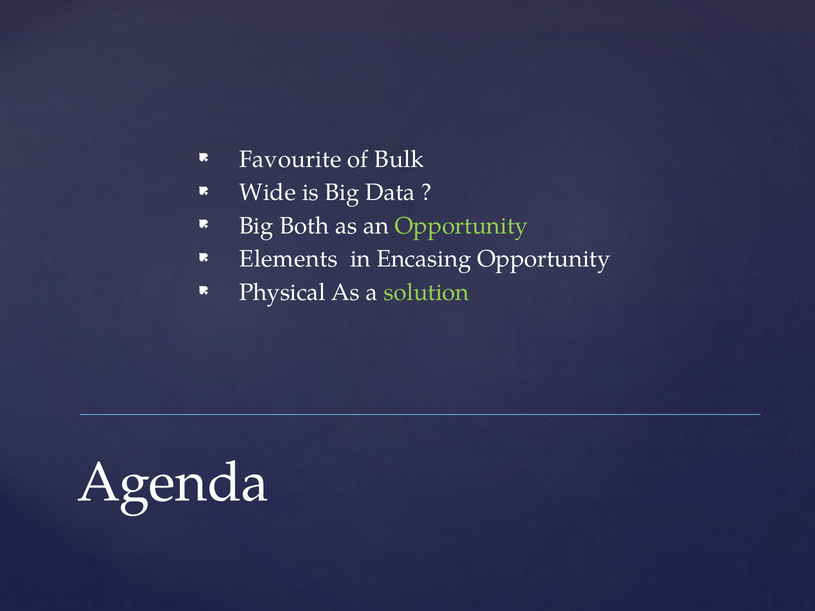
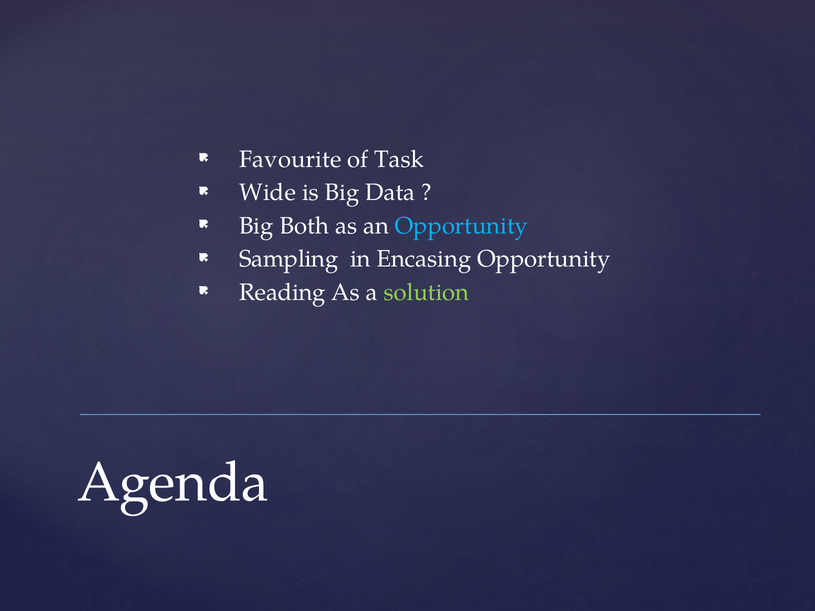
Bulk: Bulk -> Task (399, 159)
Opportunity colour: light green -> light blue (461, 226)
Elements: Elements -> Sampling (289, 259)
Physical: Physical -> Reading (282, 292)
